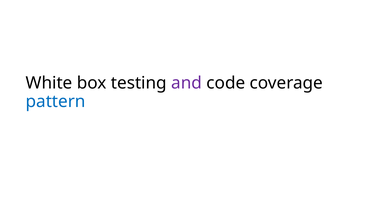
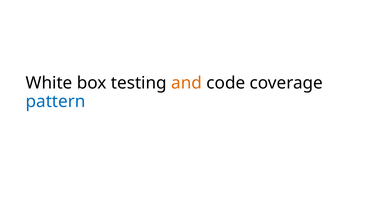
and colour: purple -> orange (187, 83)
